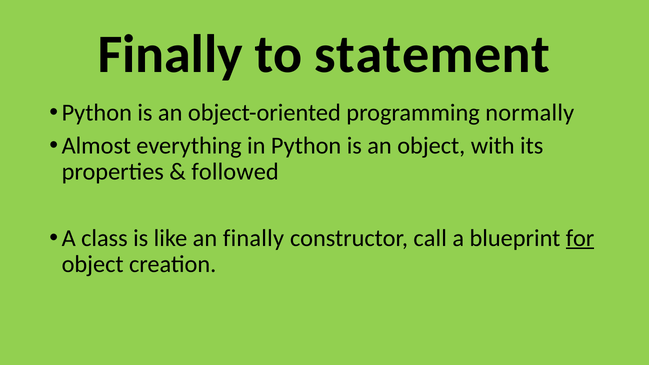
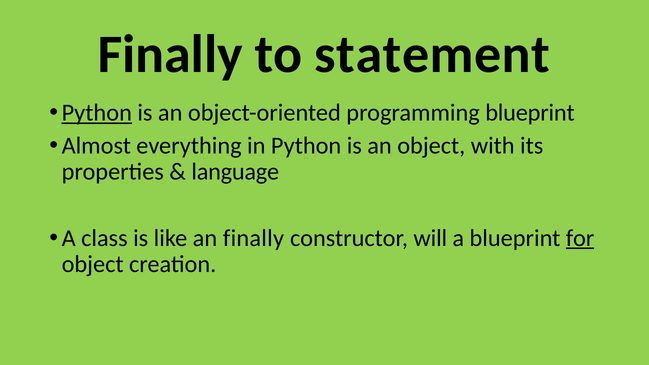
Python underline: none -> present (97, 113)
programming normally: normally -> blueprint (530, 113)
followed: followed -> language (235, 172)
call: call -> will (430, 238)
